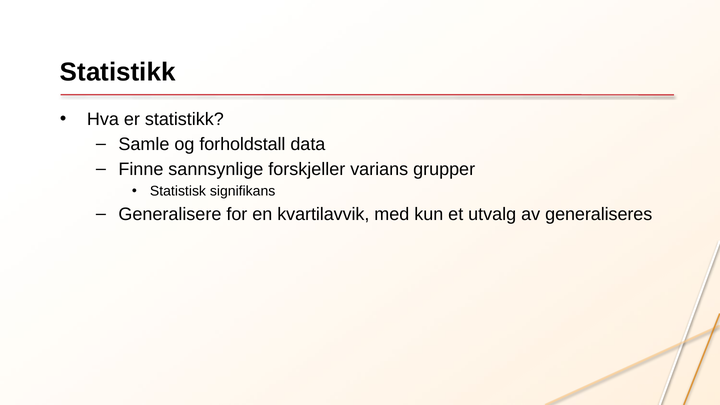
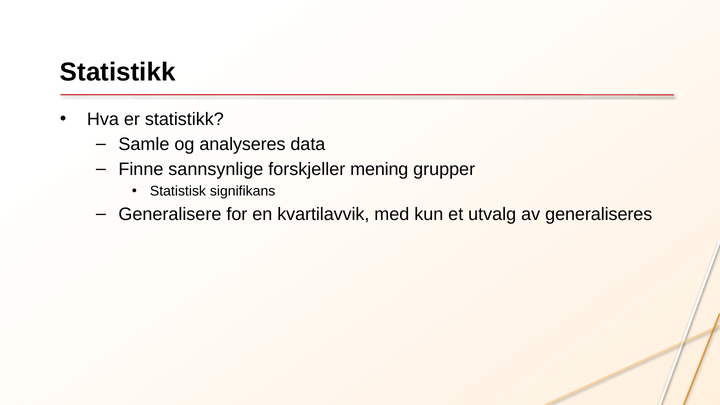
forholdstall: forholdstall -> analyseres (242, 144)
varians: varians -> mening (379, 169)
